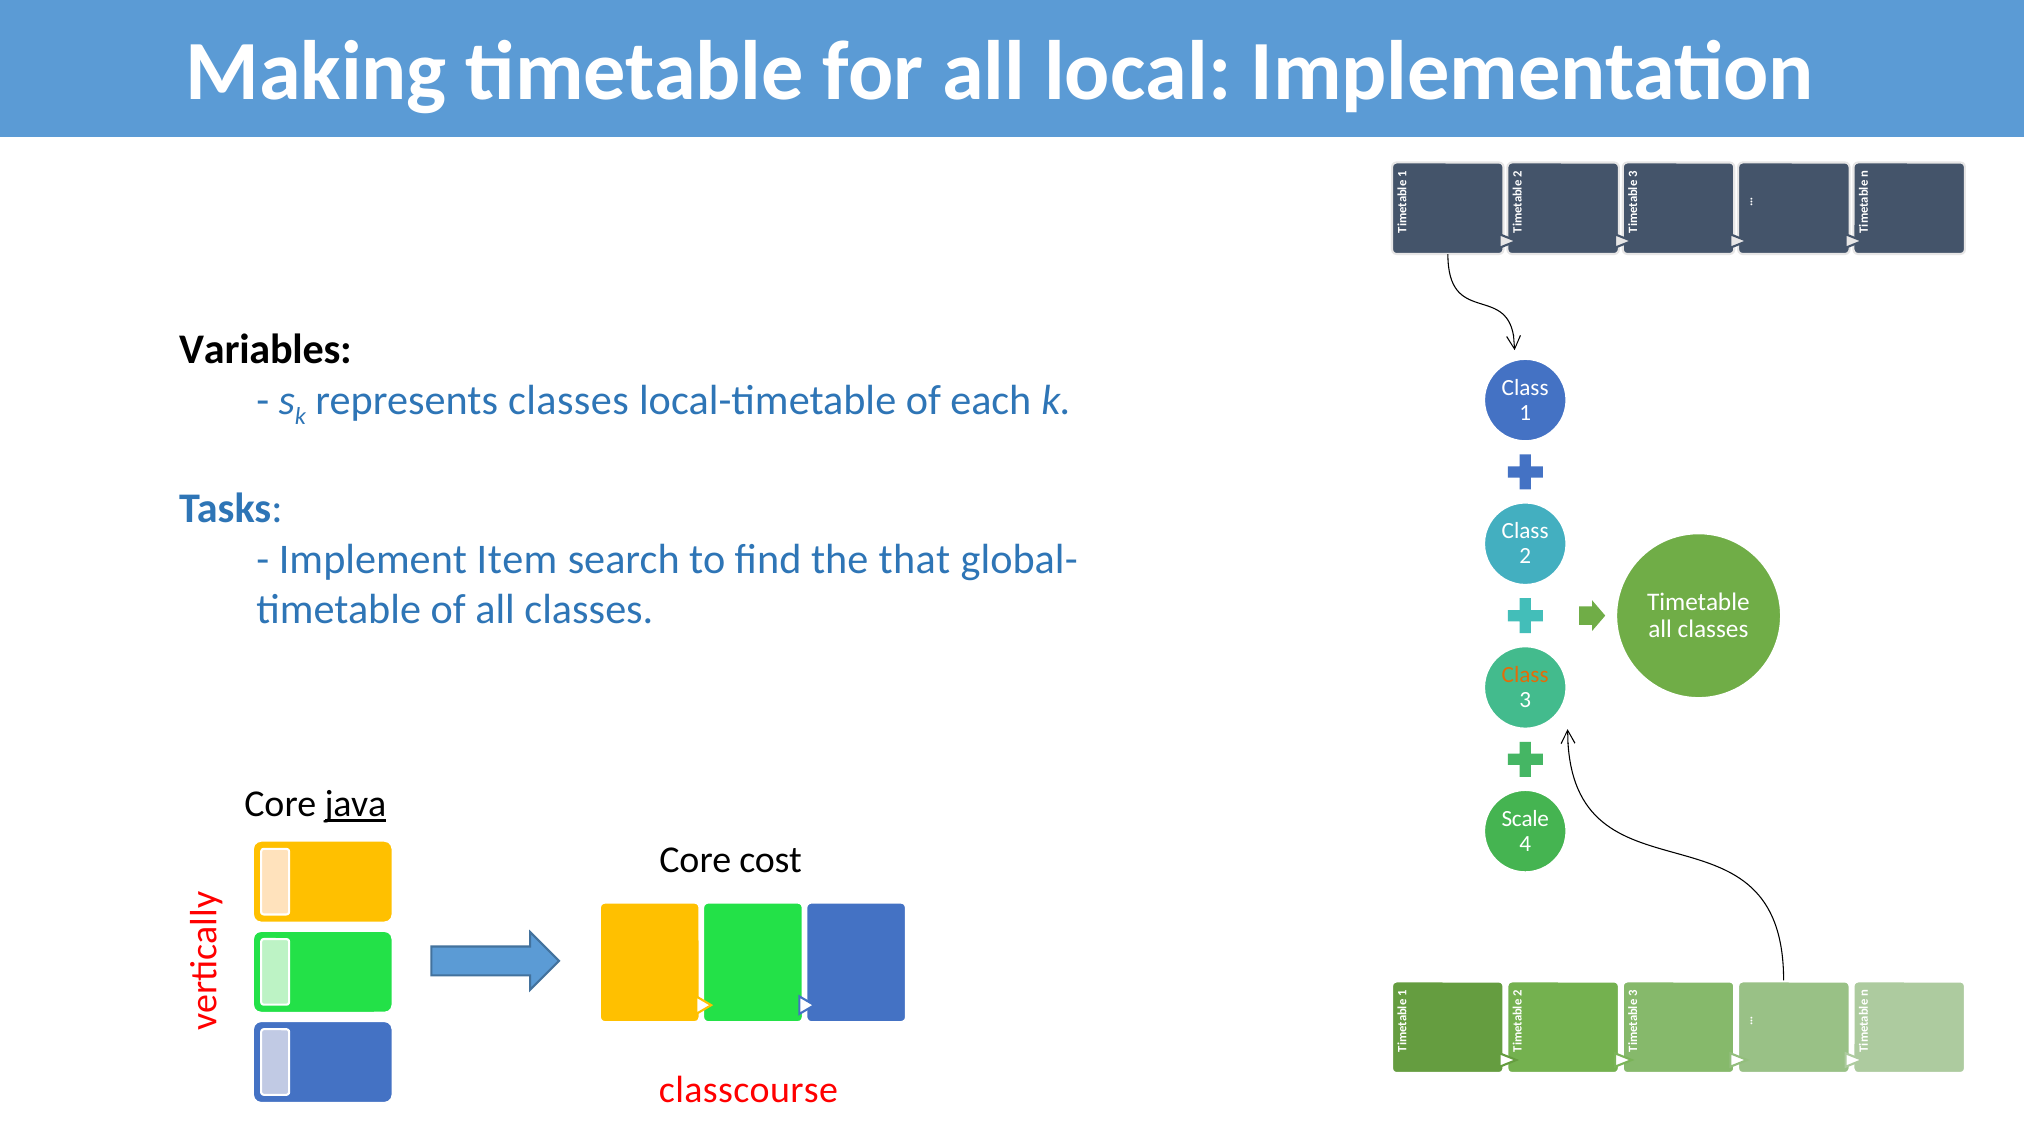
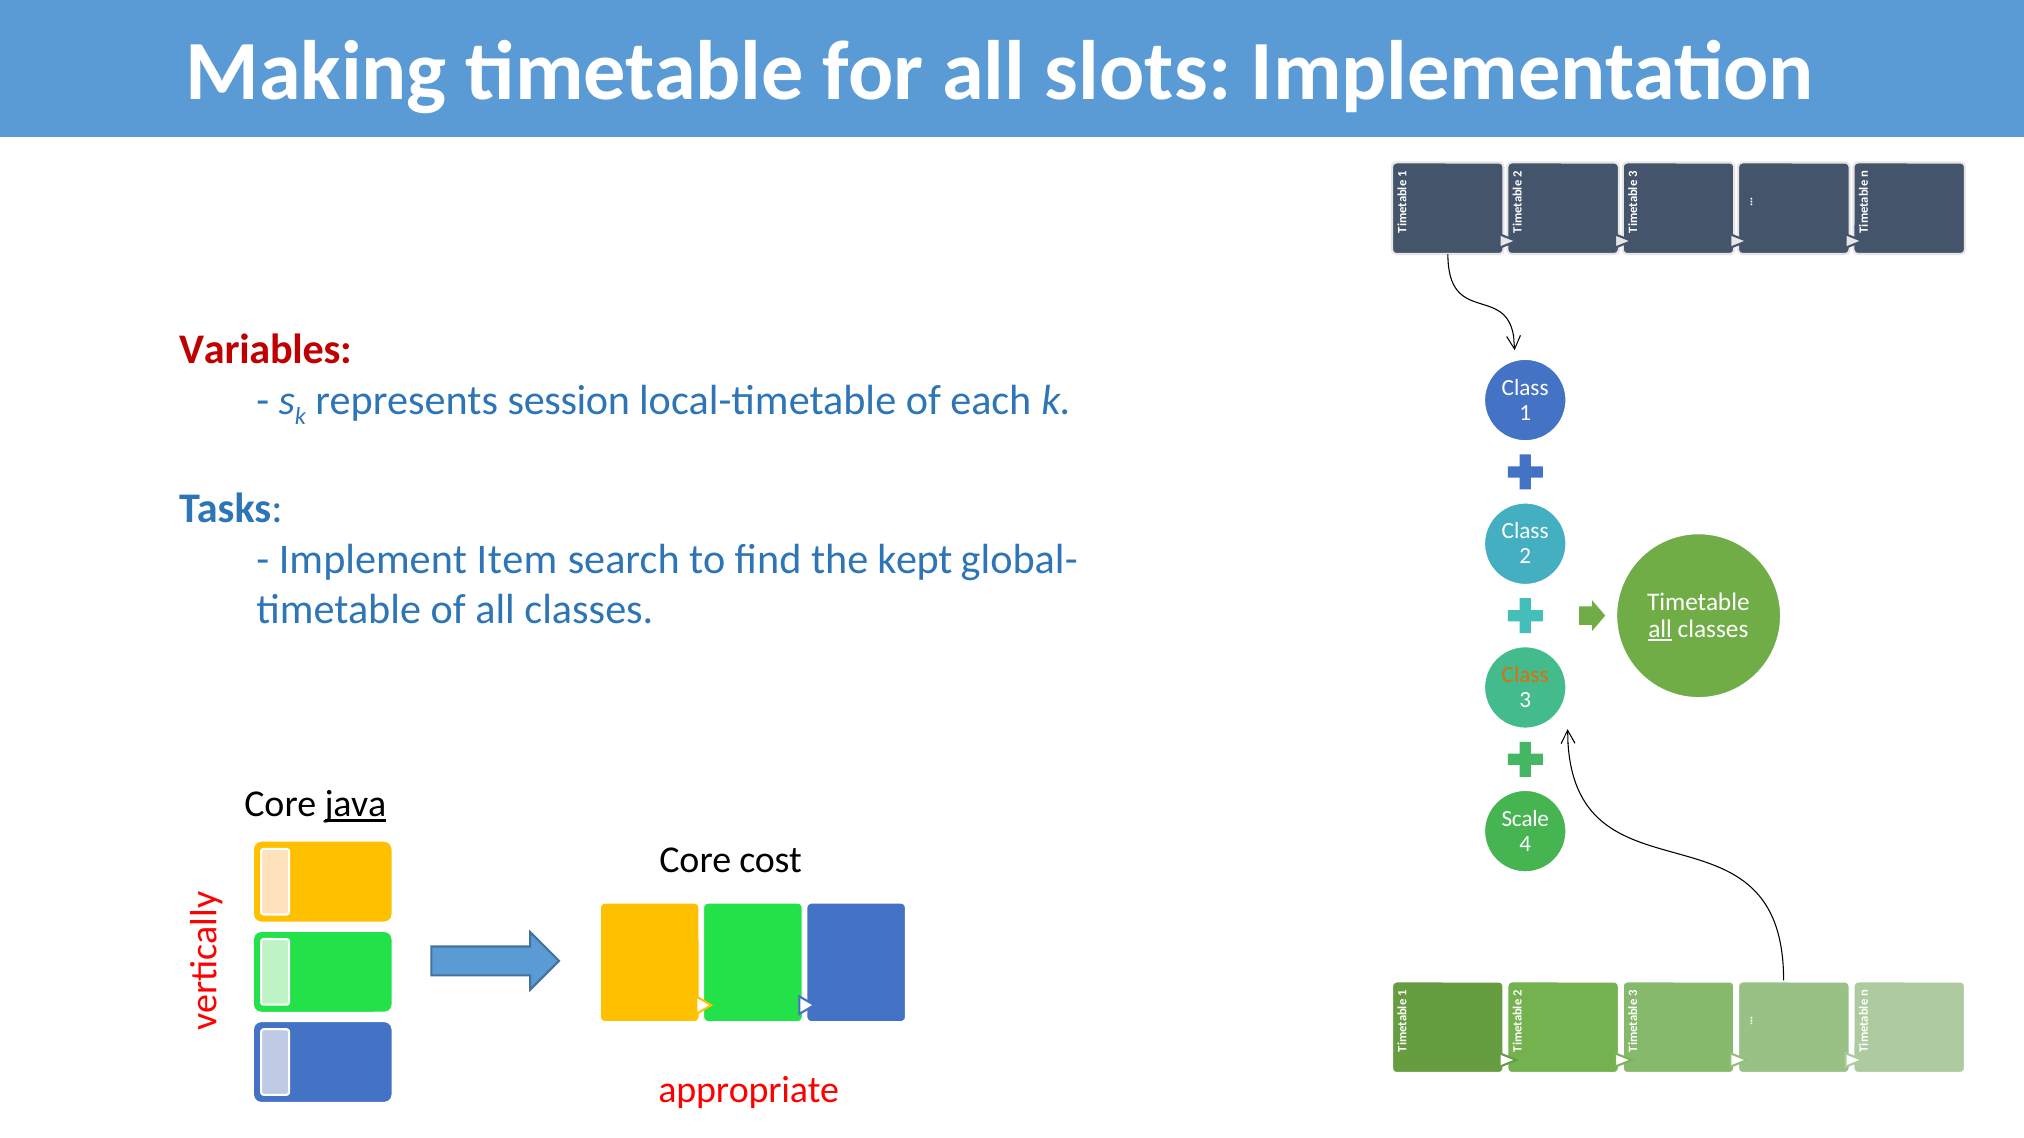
local: local -> slots (1138, 72)
Variables colour: black -> red (266, 350)
represents classes: classes -> session (569, 401)
that: that -> kept (915, 559)
all underline: none -> present (1660, 629)
classcourse: classcourse -> appropriate (749, 1091)
